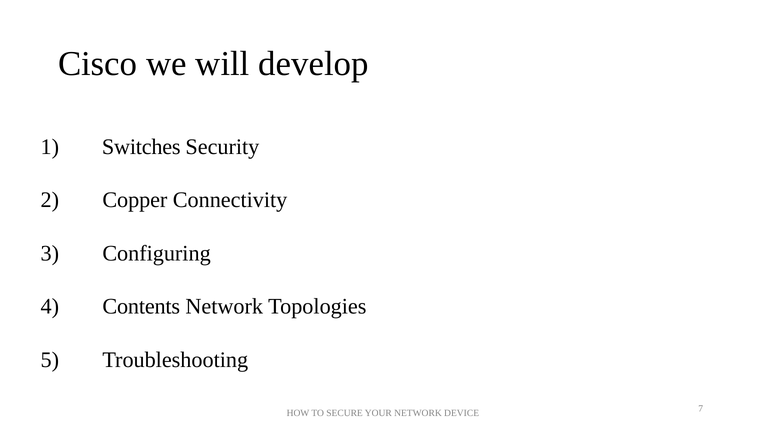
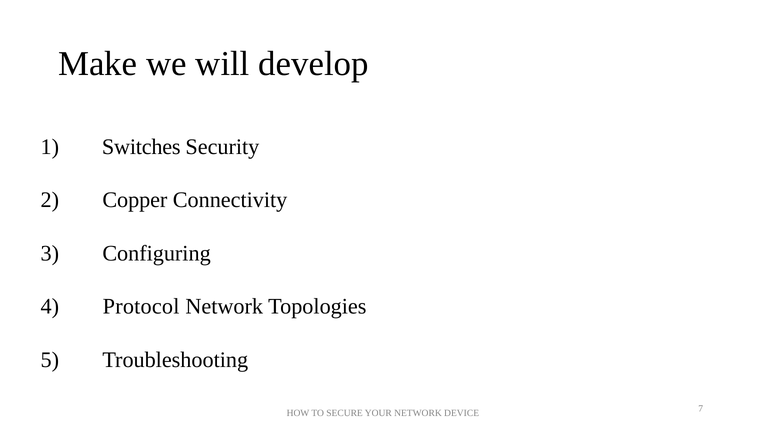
Cisco: Cisco -> Make (98, 64)
Contents: Contents -> Protocol (141, 307)
